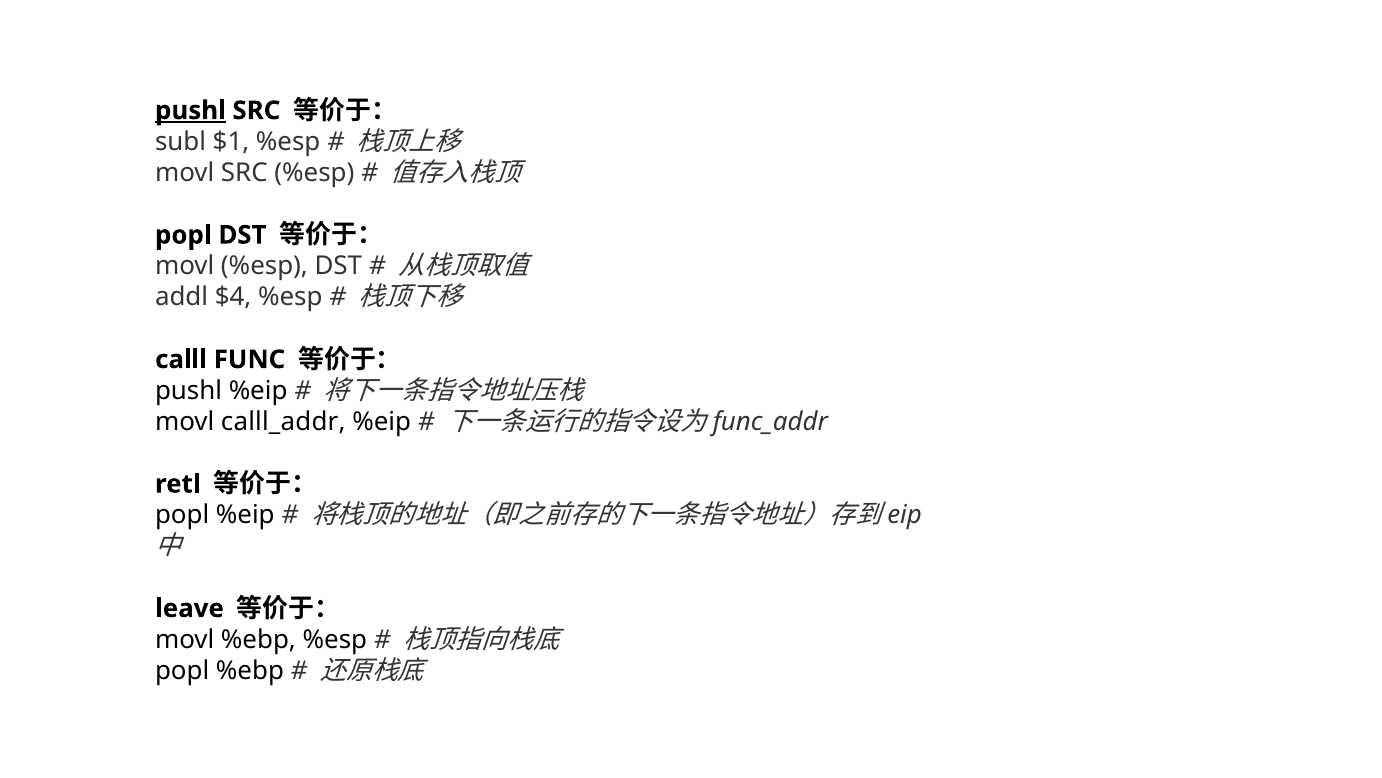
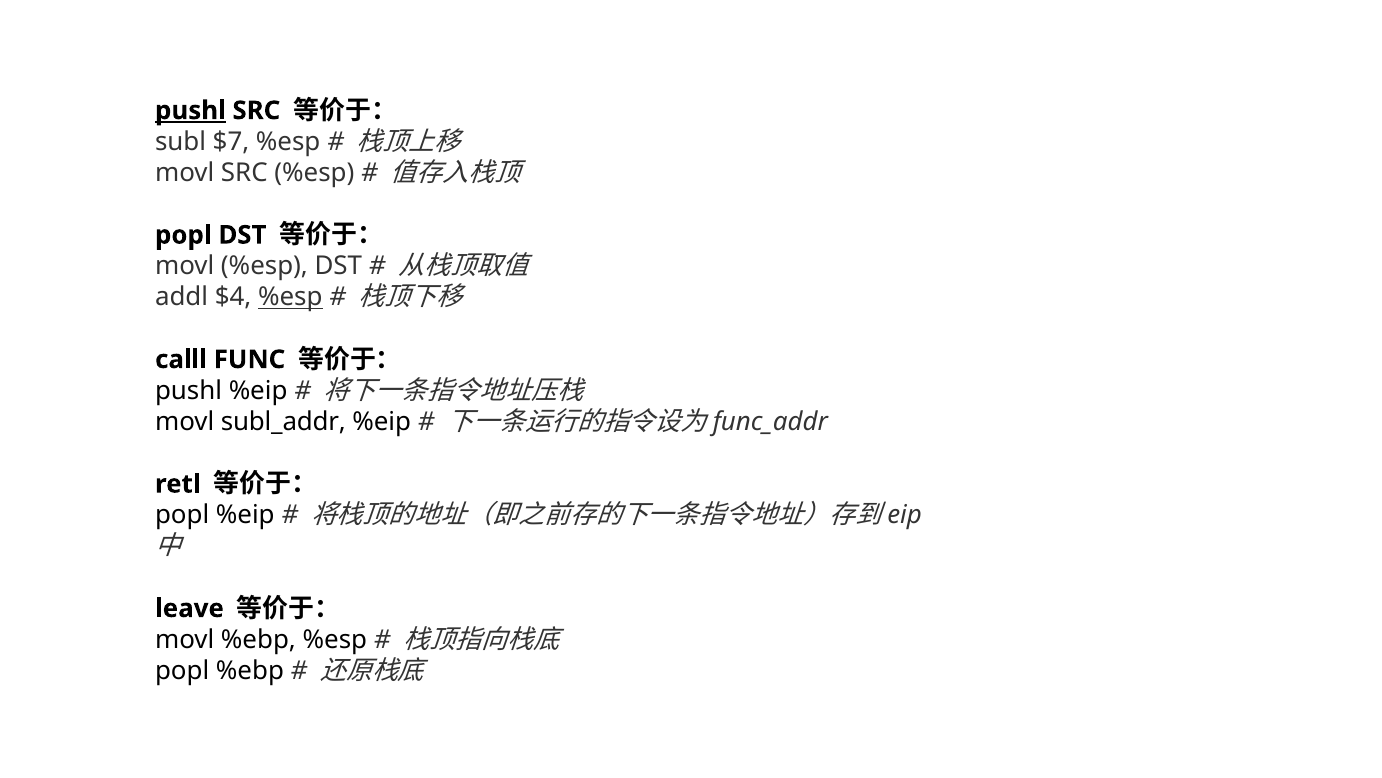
$1: $1 -> $7 (231, 142)
%esp underline: none -> present (290, 297)
calll_addr: calll_addr -> subl_addr (283, 421)
